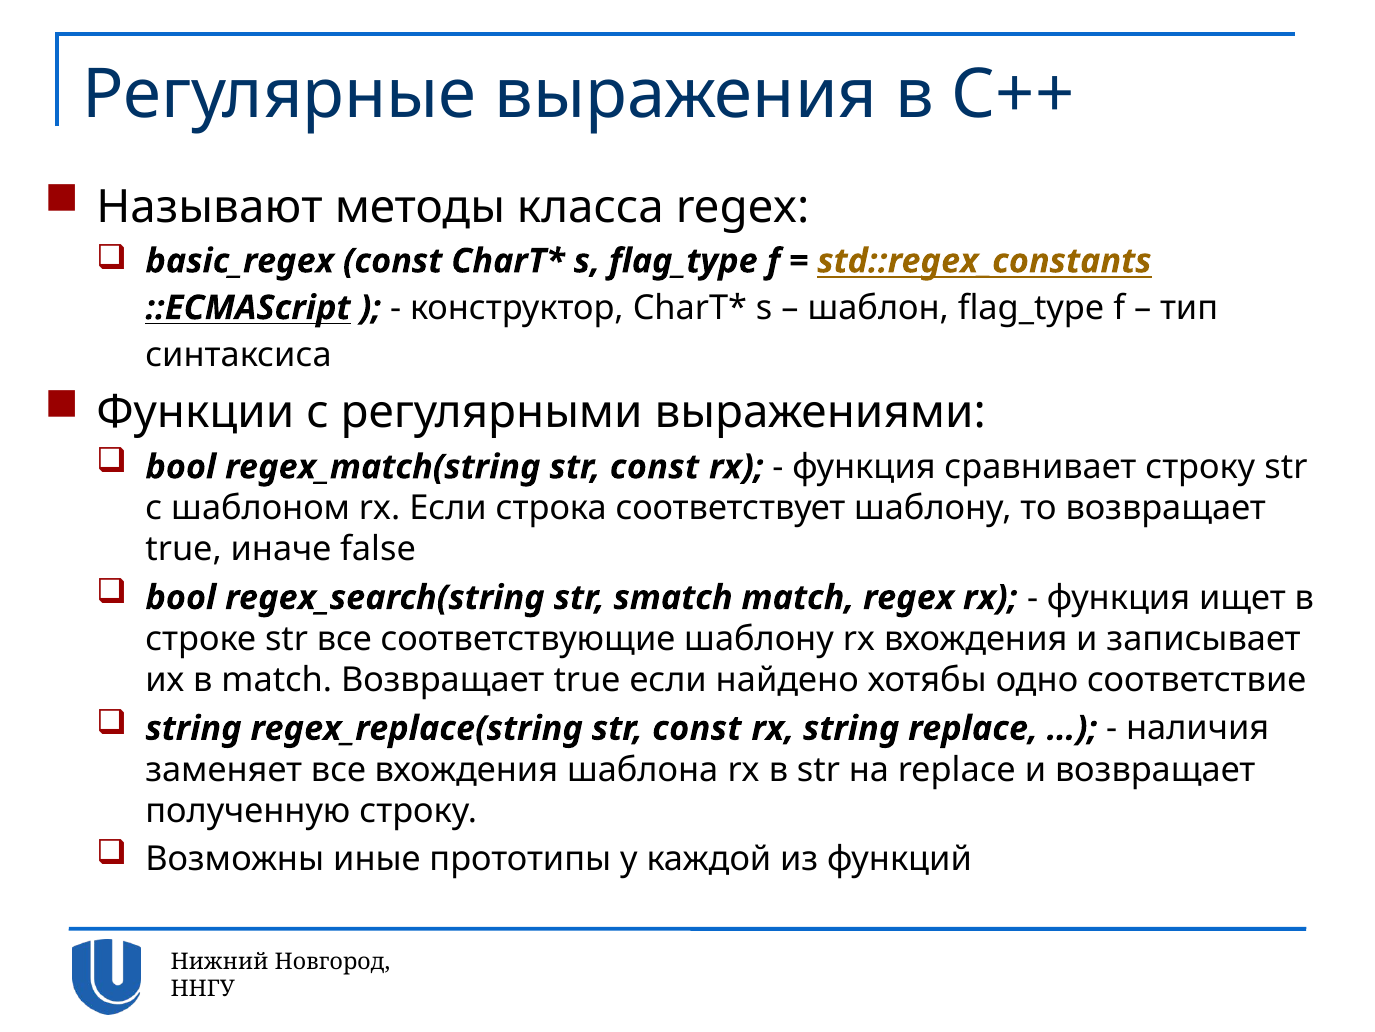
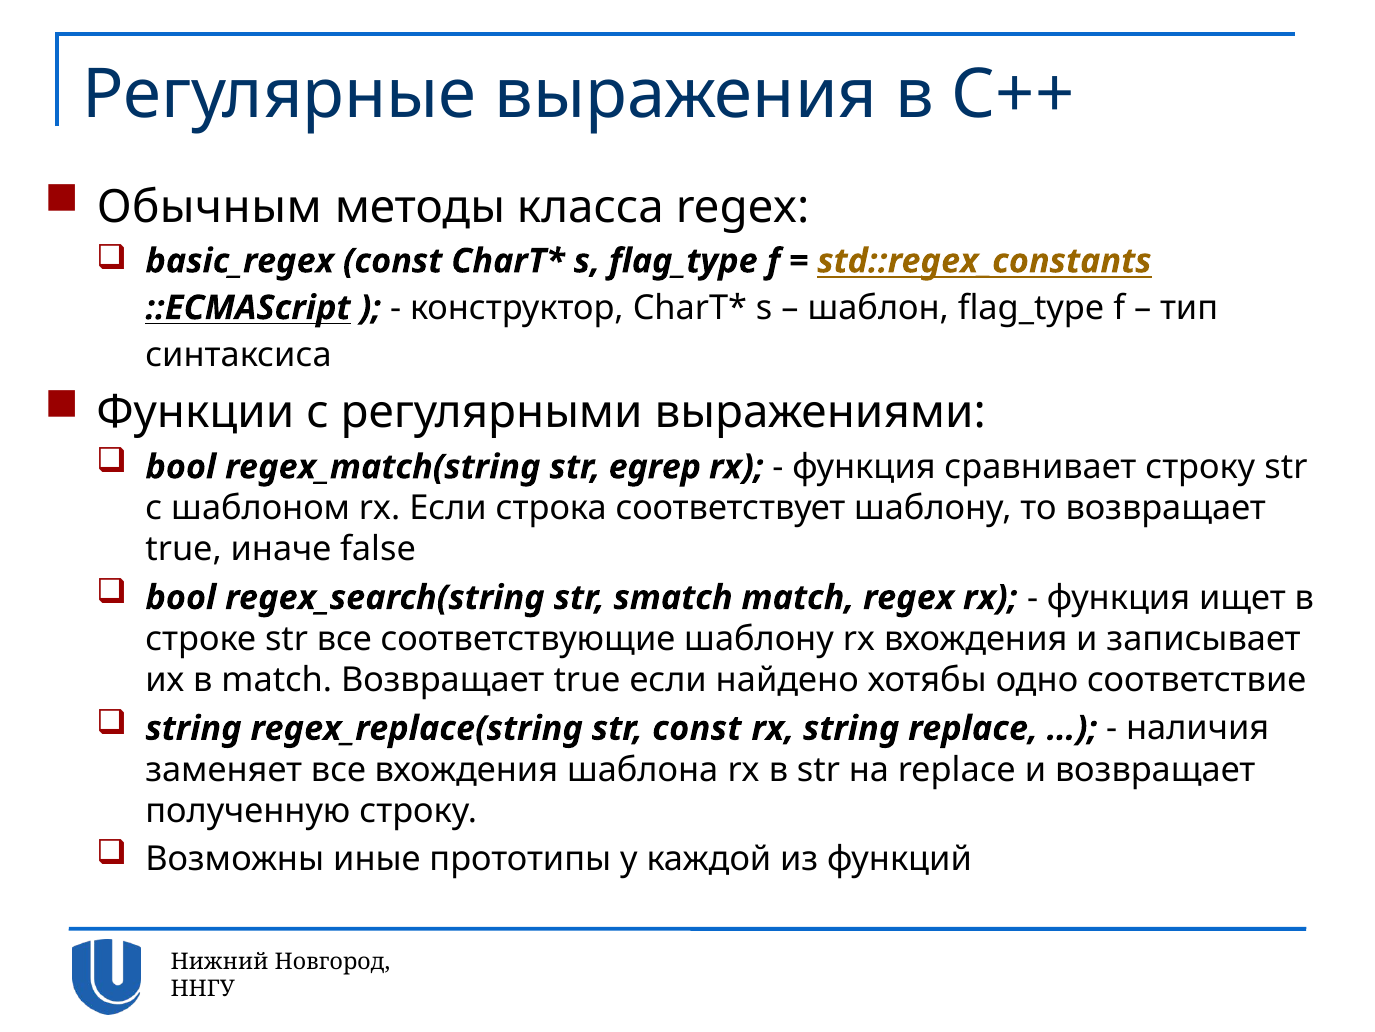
Называют: Называют -> Обычным (209, 207)
regex_match(string str const: const -> egrep (655, 467)
